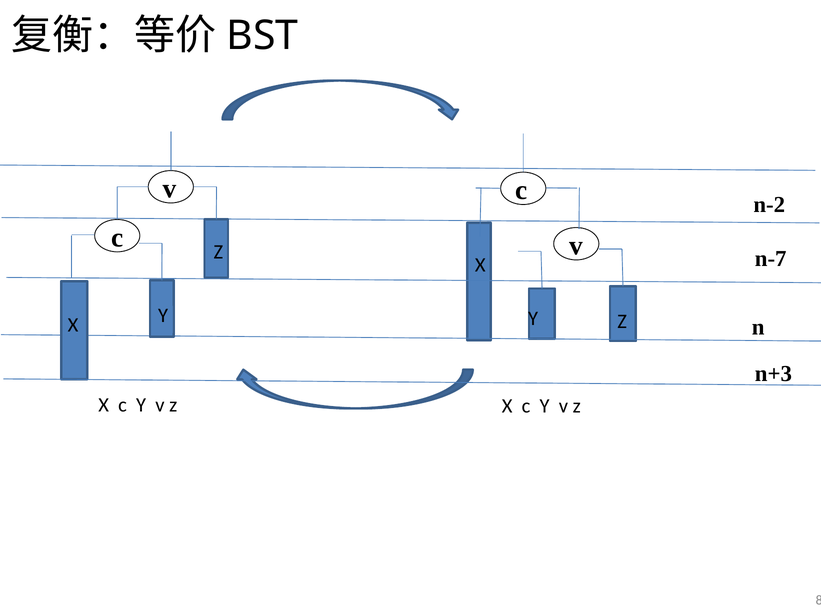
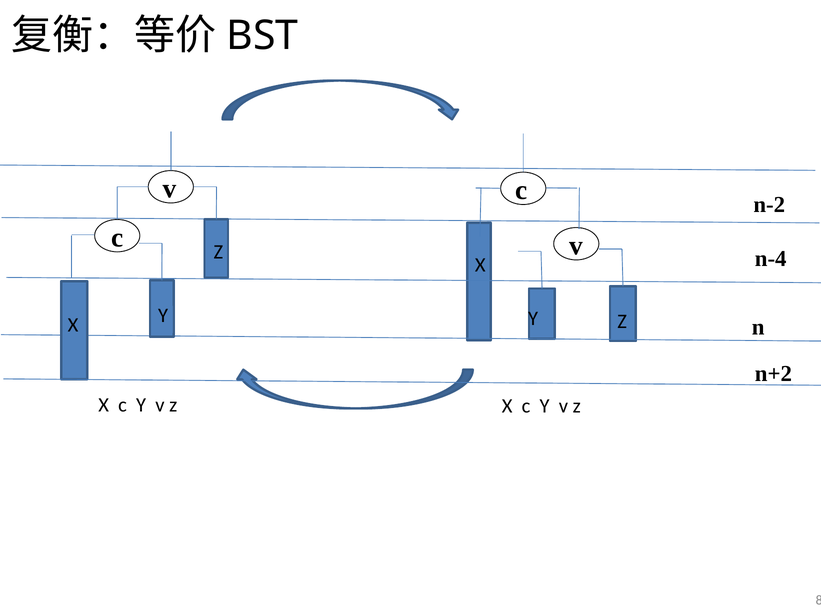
n-7: n-7 -> n-4 (771, 259)
n+3: n+3 -> n+2 (773, 373)
